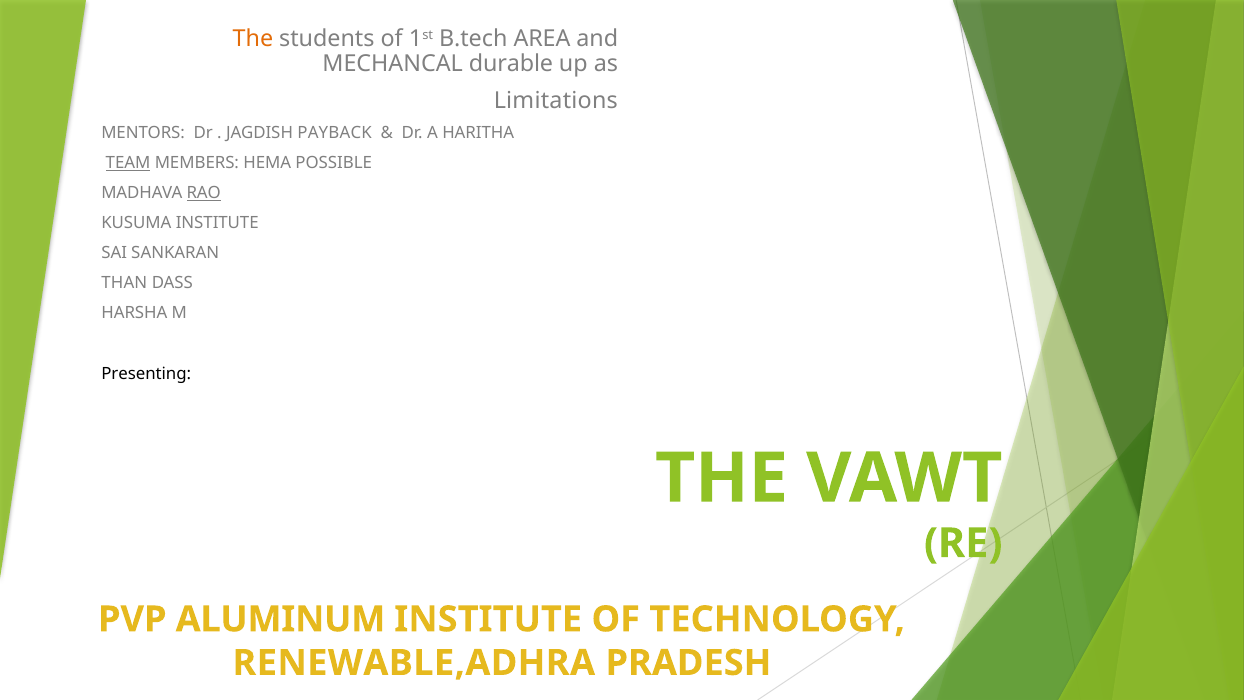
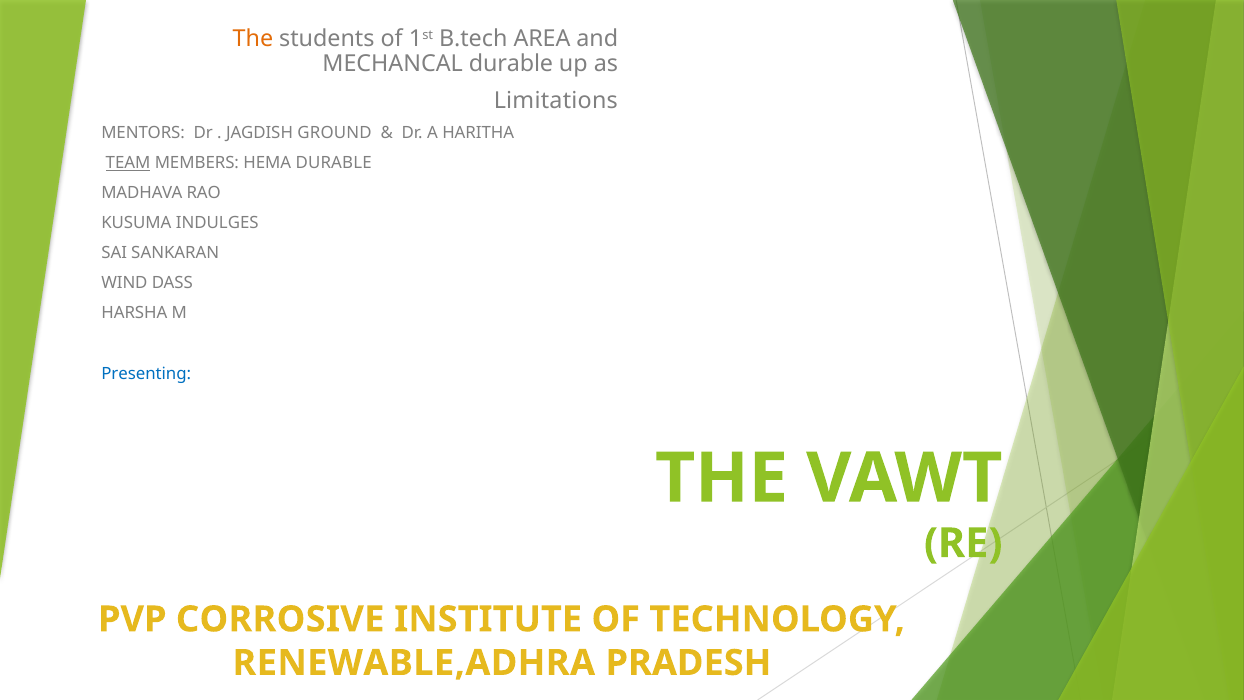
PAYBACK: PAYBACK -> GROUND (335, 133)
HEMA POSSIBLE: POSSIBLE -> DURABLE (334, 163)
RAO underline: present -> none (204, 193)
KUSUMA INSTITUTE: INSTITUTE -> INDULGES (217, 223)
THAN: THAN -> WIND (124, 282)
Presenting colour: black -> blue (146, 374)
ALUMINUM: ALUMINUM -> CORROSIVE (280, 619)
